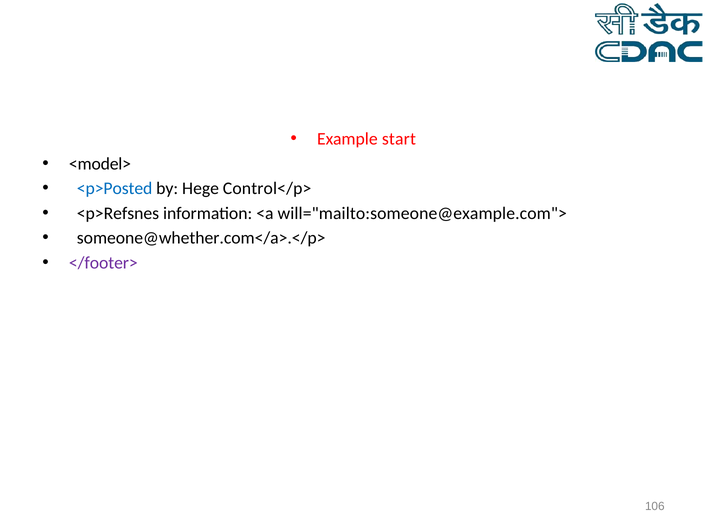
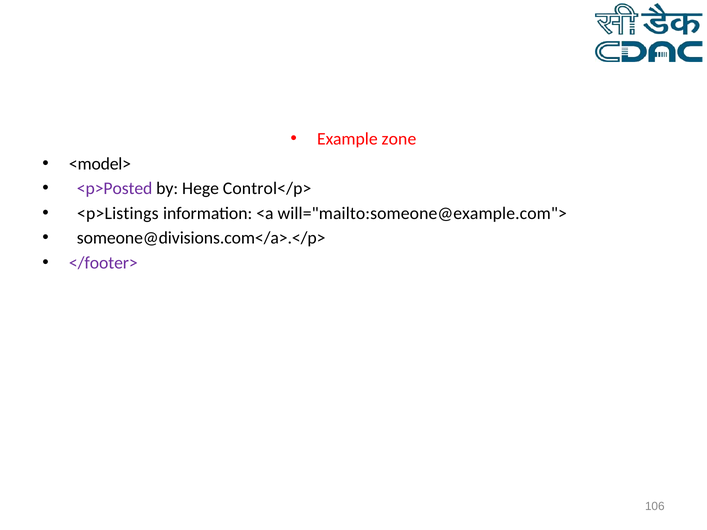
start: start -> zone (399, 139)
<p>Posted colour: blue -> purple (115, 189)
<p>Refsnes: <p>Refsnes -> <p>Listings (118, 213)
someone@whether.com</a>.</p>: someone@whether.com</a>.</p> -> someone@divisions.com</a>.</p> (201, 238)
